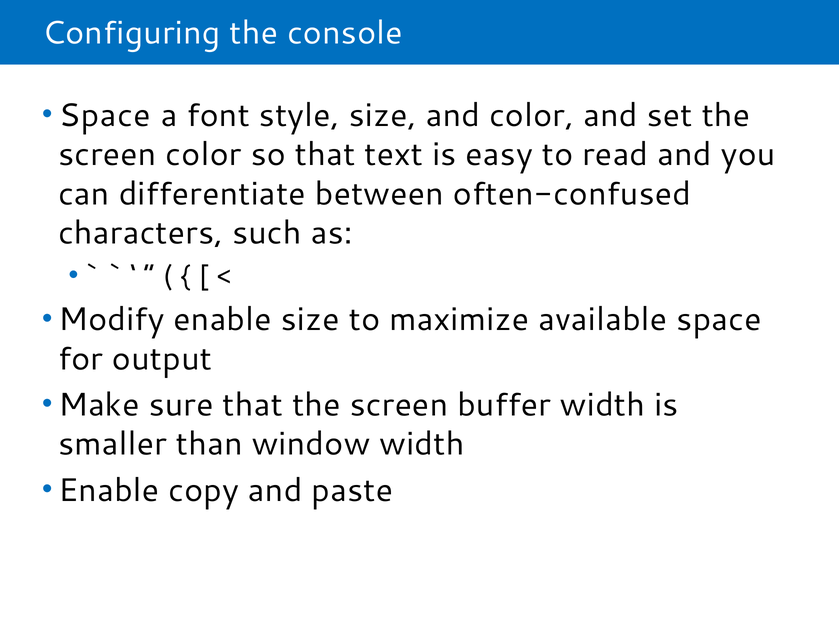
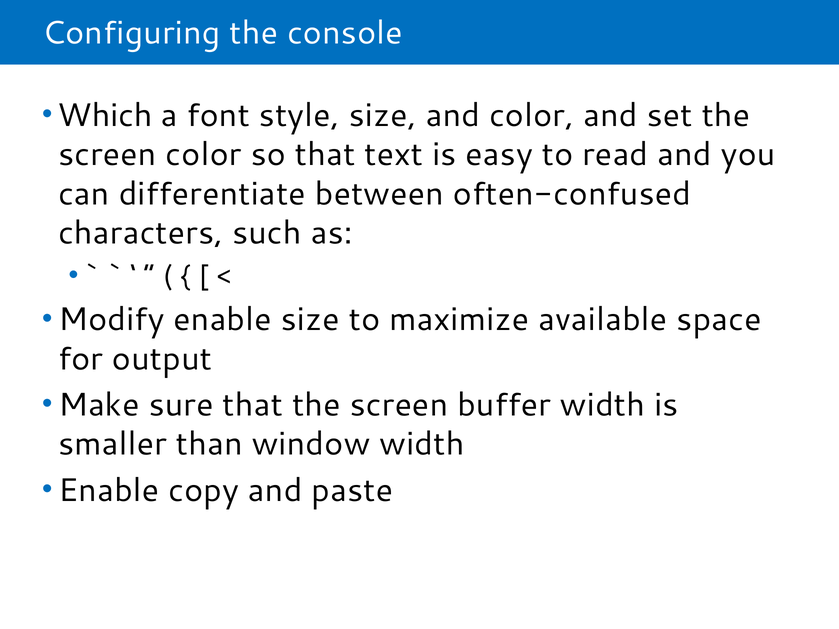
Space: Space -> Which (105, 116)
